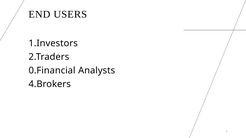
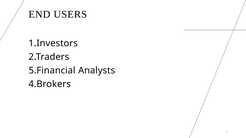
0.Financial: 0.Financial -> 5.Financial (52, 71)
